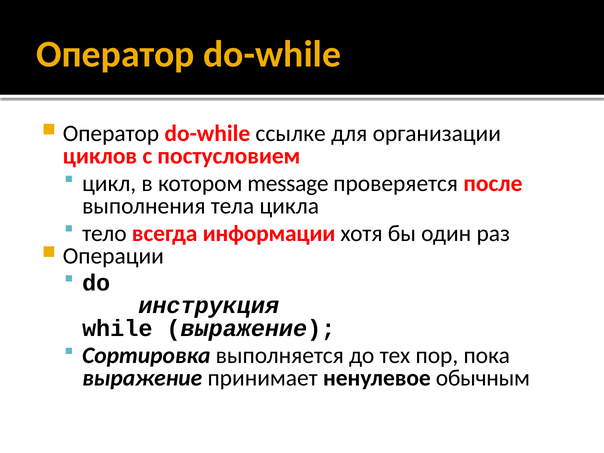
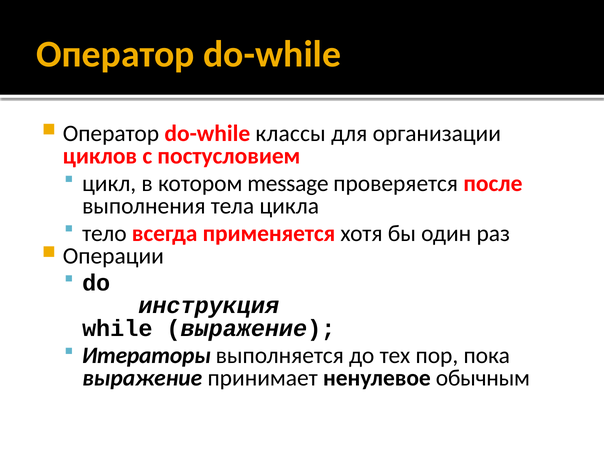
ссылке: ссылке -> классы (291, 134)
информации: информации -> применяется (269, 233)
Сортировка: Сортировка -> Итераторы (146, 356)
